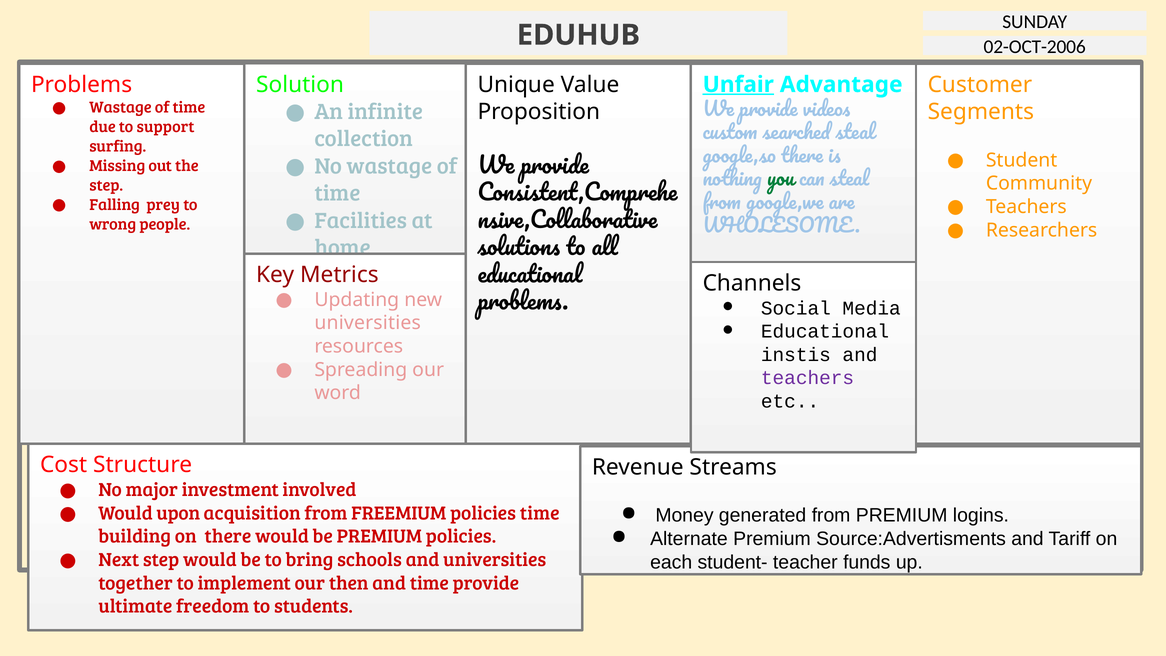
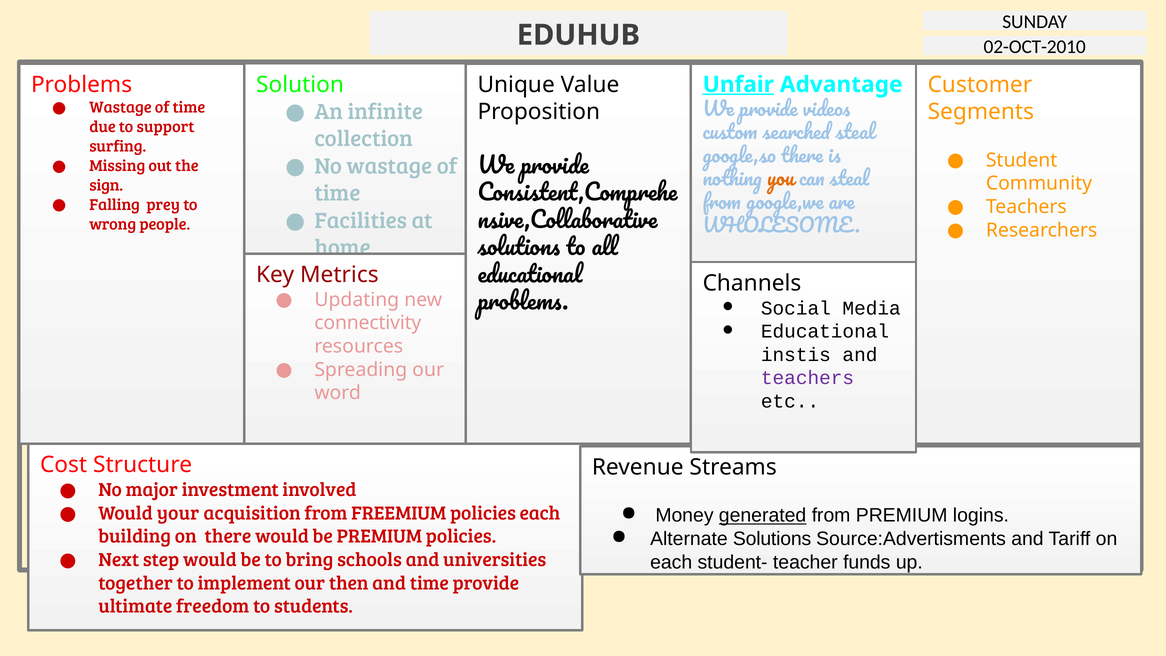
02-OCT-2006: 02-OCT-2006 -> 02-OCT-2010 (1035, 47)
you colour: green -> orange (781, 180)
step: step -> sign (106, 185)
universities: universities -> connectivity (368, 323)
upon: upon -> your (178, 513)
policies time: time -> each (540, 513)
generated underline: none -> present (763, 515)
Alternate Premium: Premium -> Solutions (772, 539)
